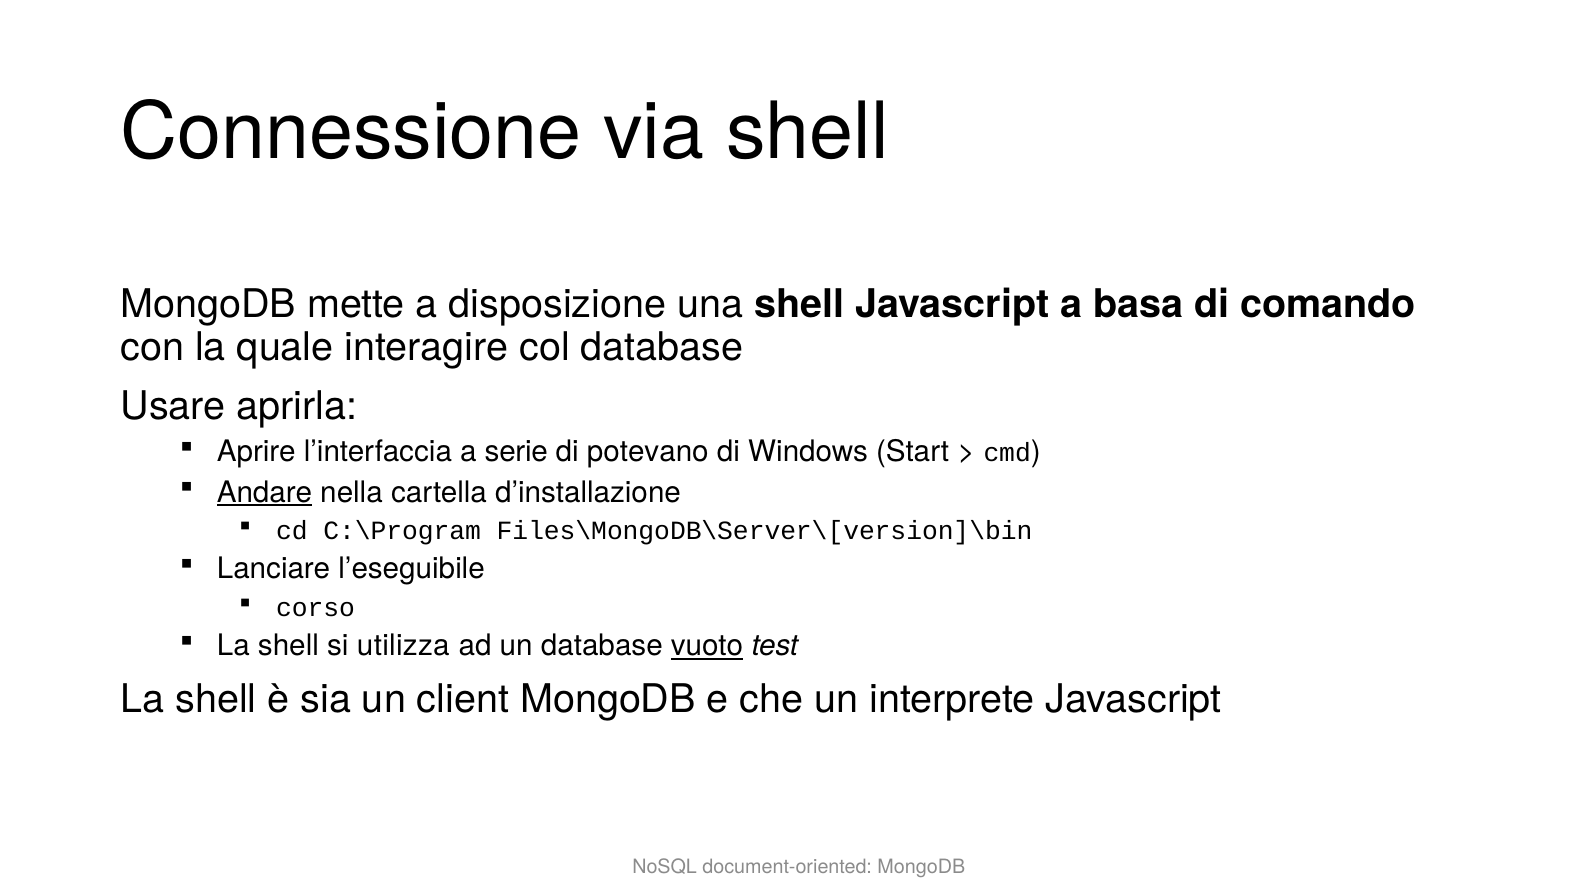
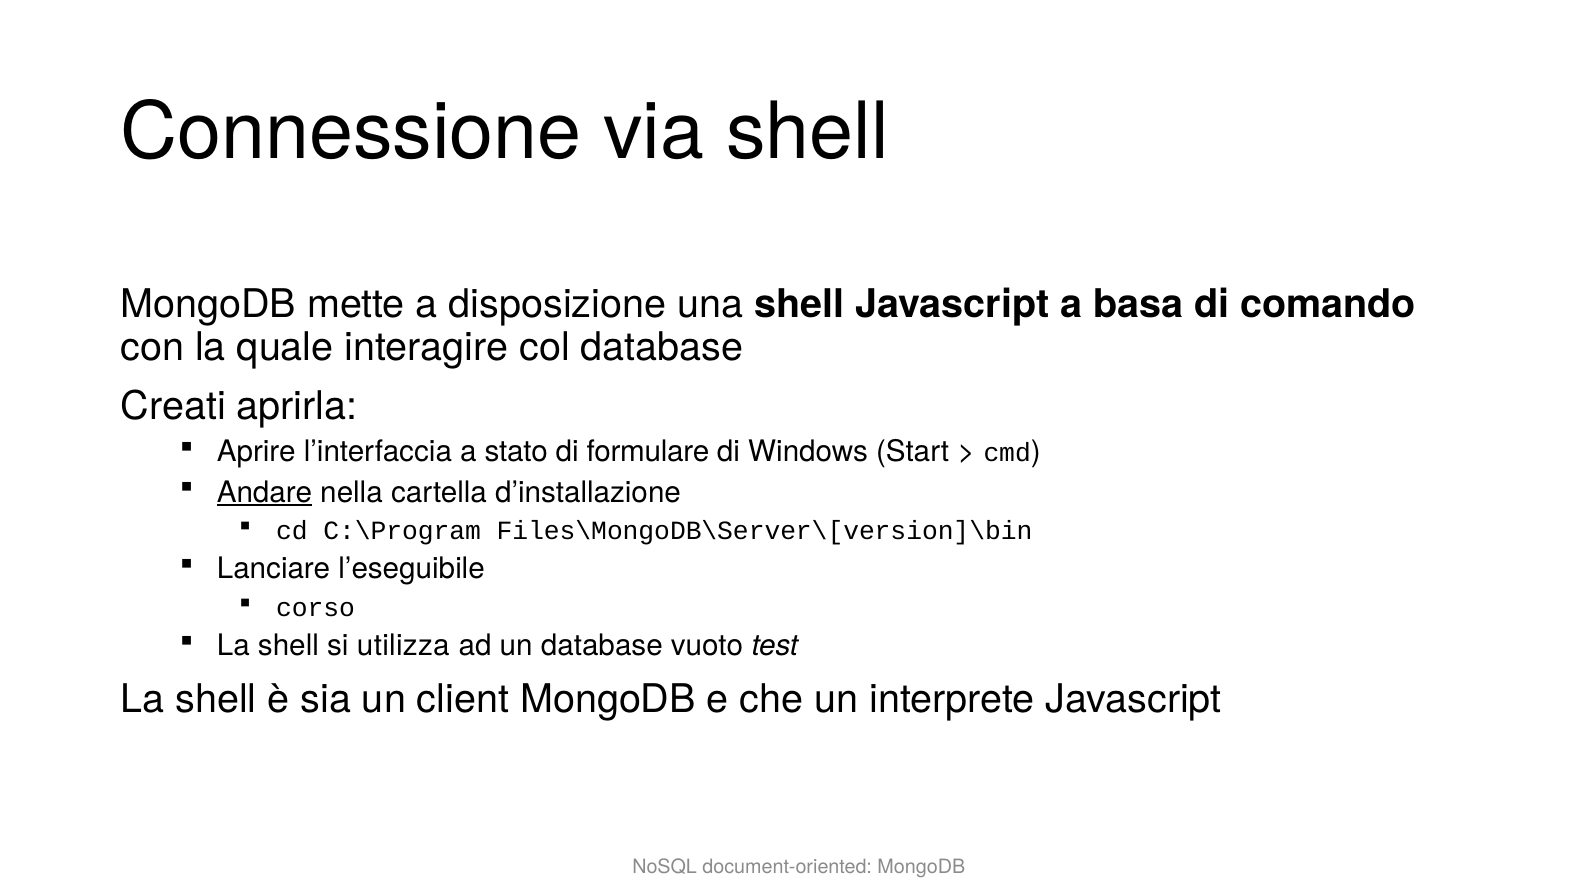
Usare: Usare -> Creati (173, 407)
serie: serie -> stato (516, 452)
potevano: potevano -> formulare (648, 452)
vuoto underline: present -> none (707, 646)
